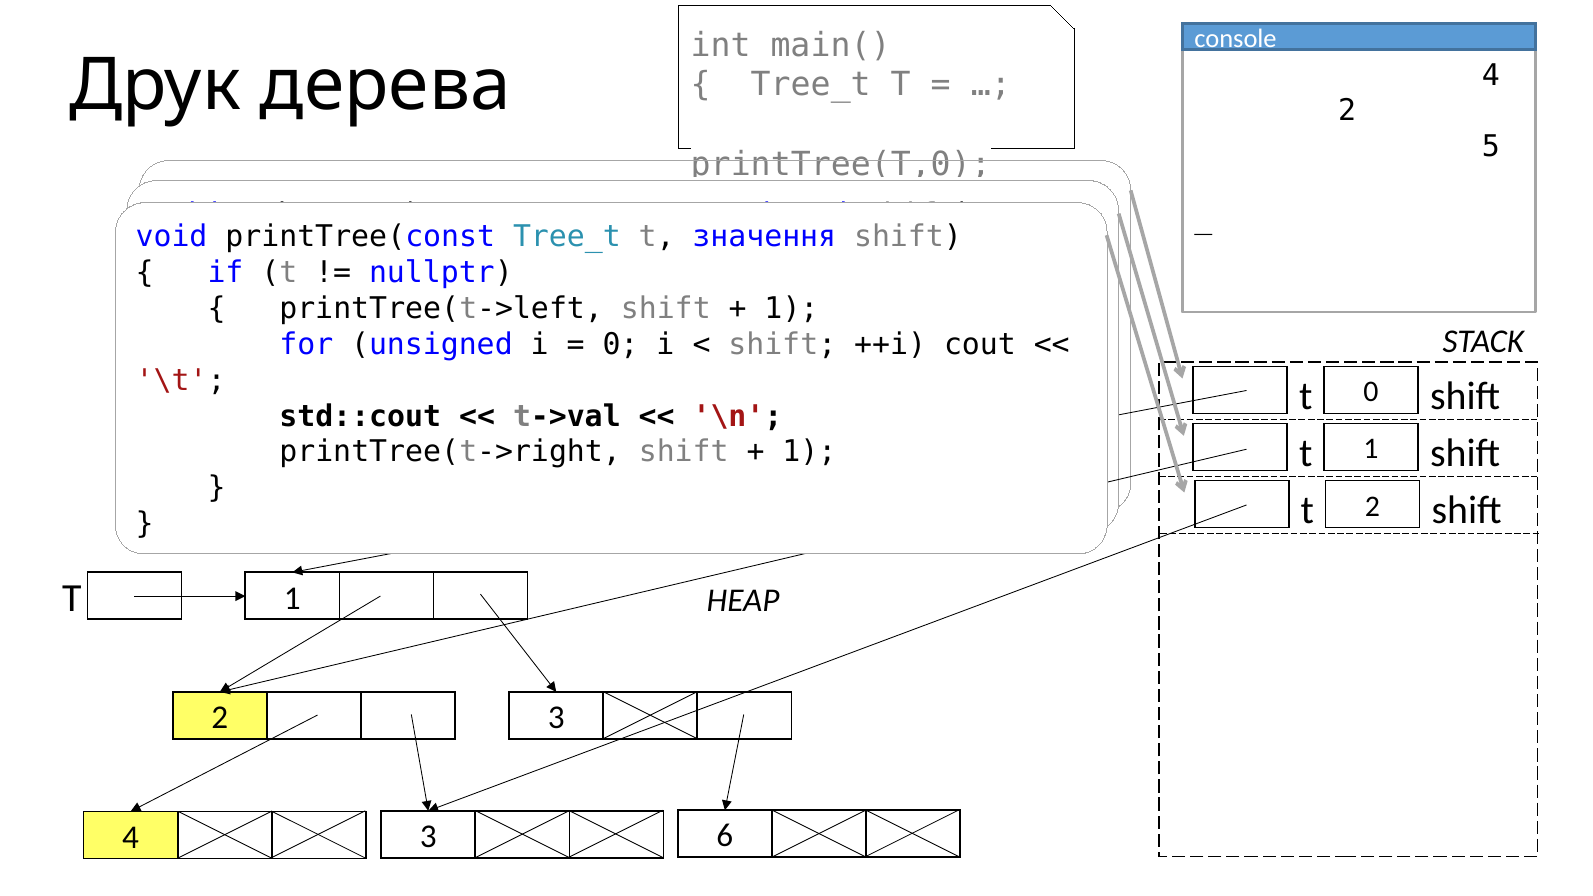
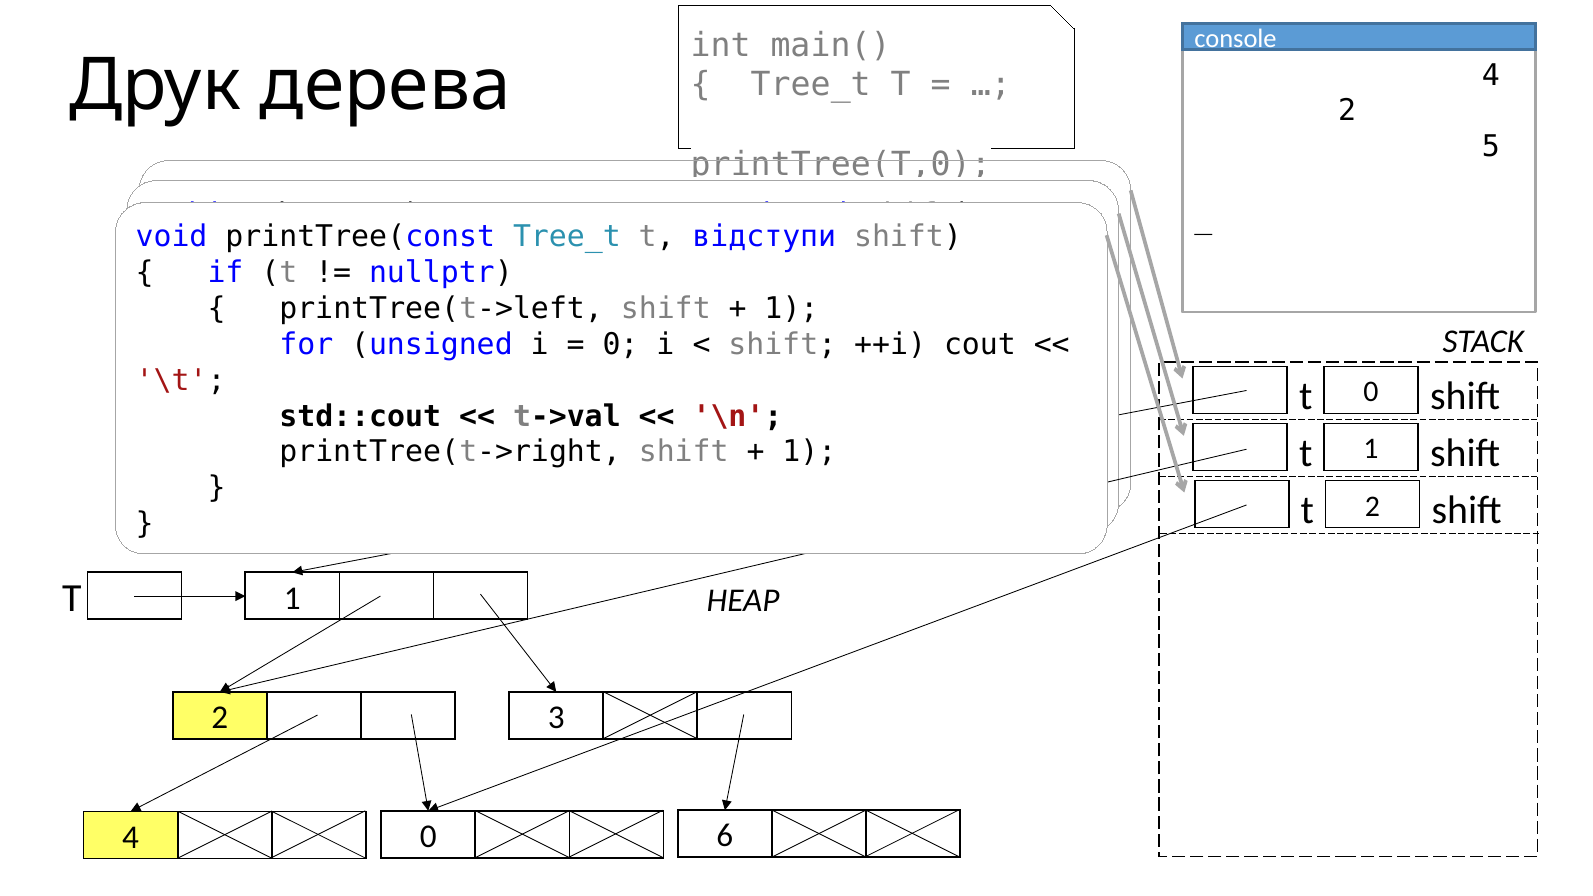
значення: значення -> відступи (764, 237)
4 3: 3 -> 0 (428, 837)
